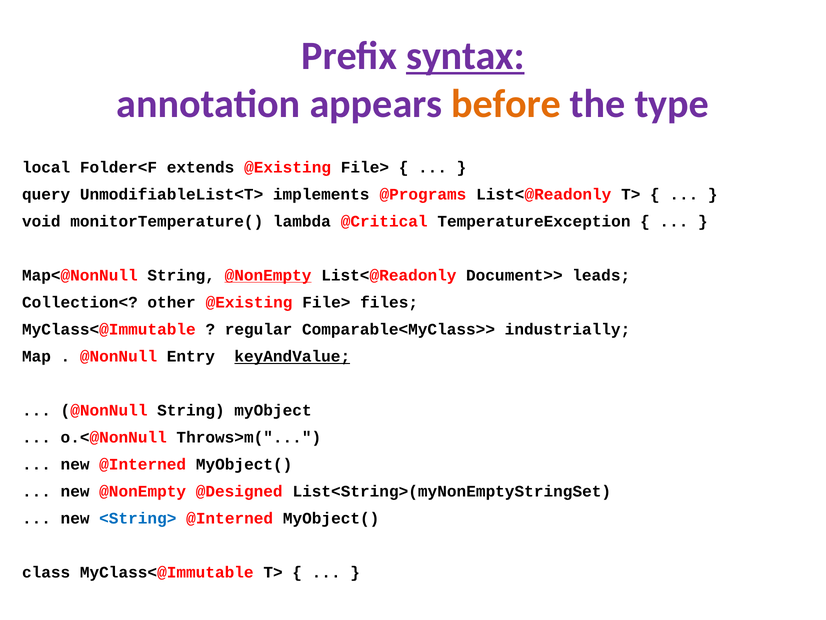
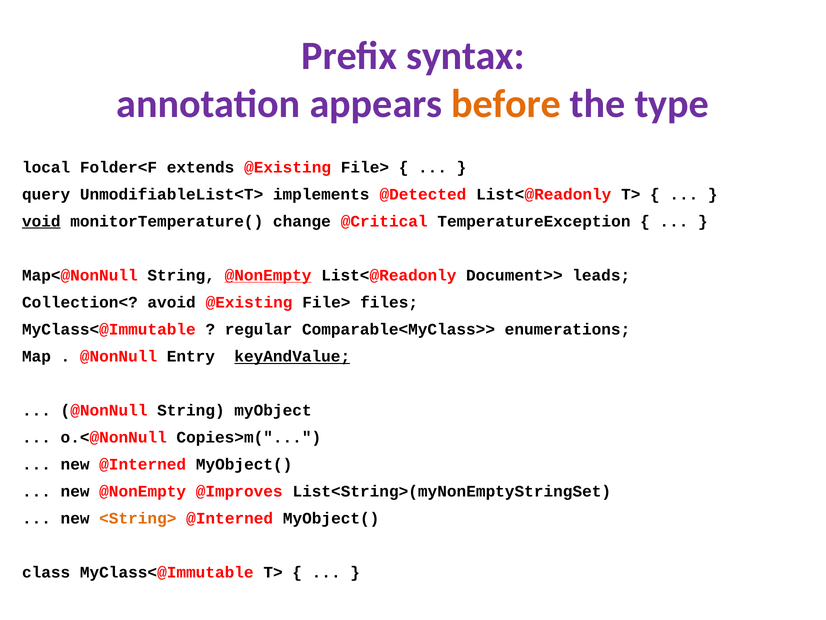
syntax underline: present -> none (465, 56)
@Programs: @Programs -> @Detected (423, 194)
void underline: none -> present (41, 221)
lambda: lambda -> change (302, 221)
other: other -> avoid (172, 302)
industrially: industrially -> enumerations (568, 329)
Throws>m(: Throws>m( -> Copies>m( (249, 437)
@Designed: @Designed -> @Improves (239, 491)
<String> colour: blue -> orange (138, 518)
